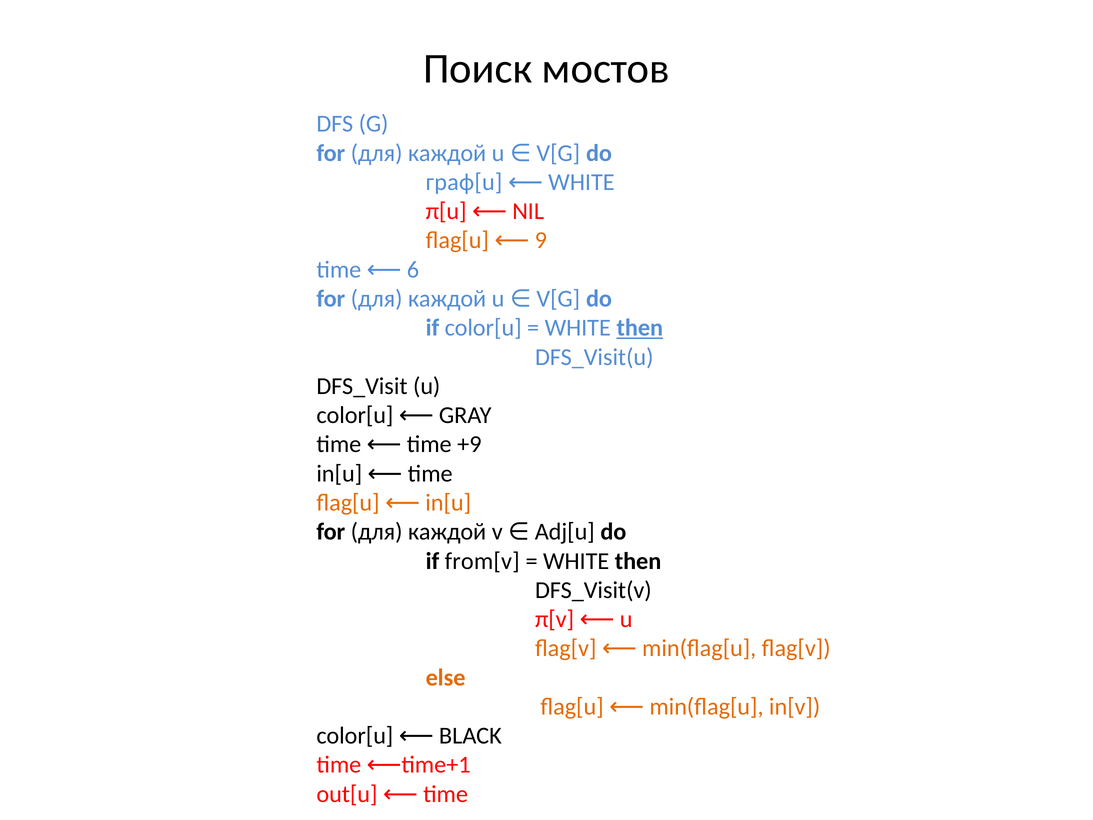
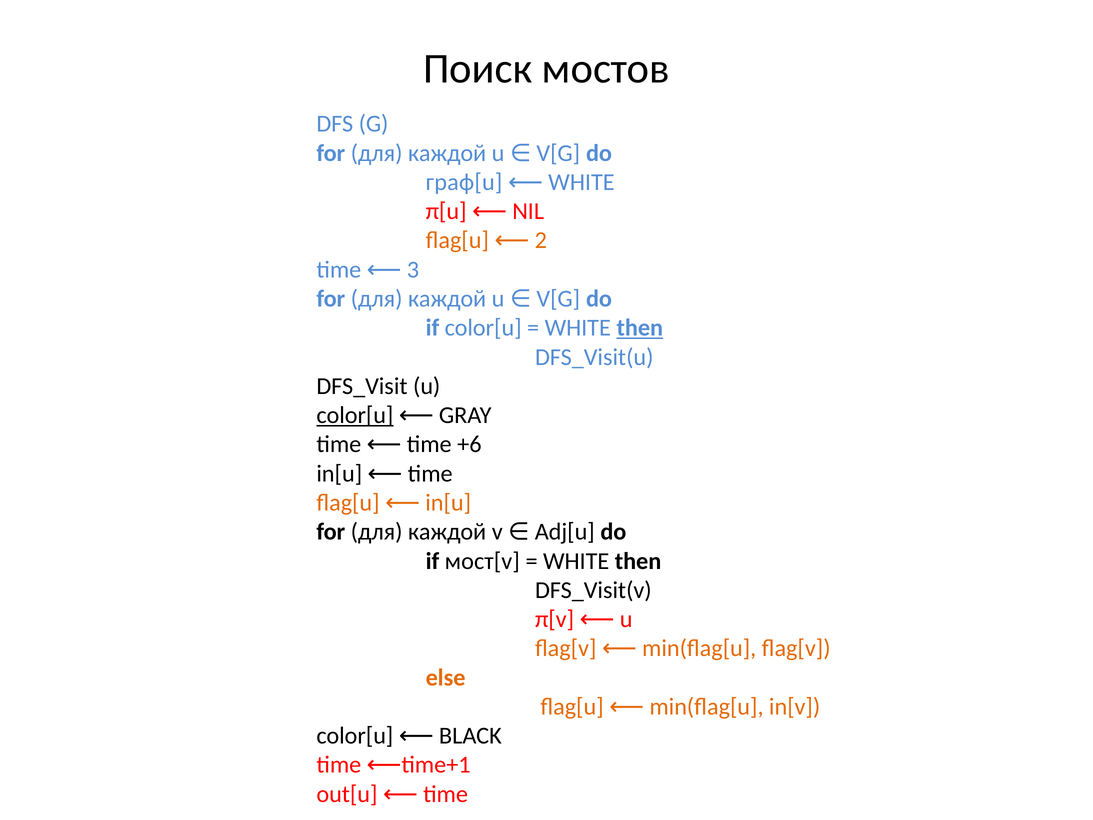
9: 9 -> 2 (541, 240)
6: 6 -> 3 (413, 270)
color[u underline: none -> present (355, 415)
+9: +9 -> +6 (469, 444)
from[v: from[v -> мост[v (482, 561)
